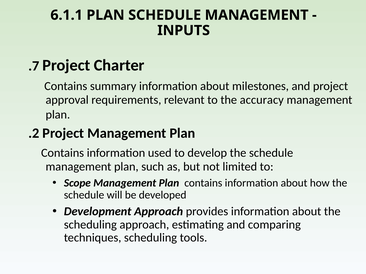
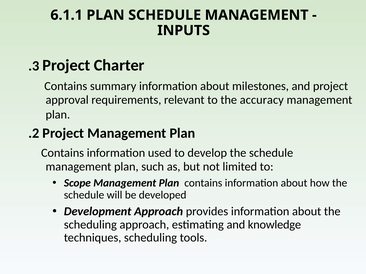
.7: .7 -> .3 (34, 66)
comparing: comparing -> knowledge (274, 225)
